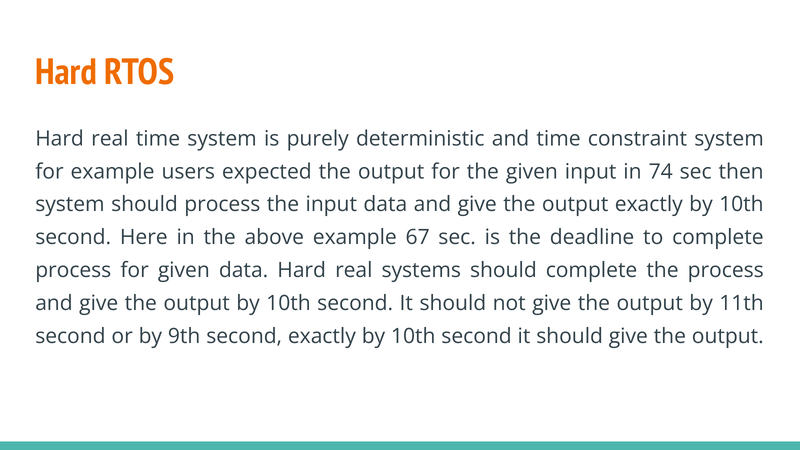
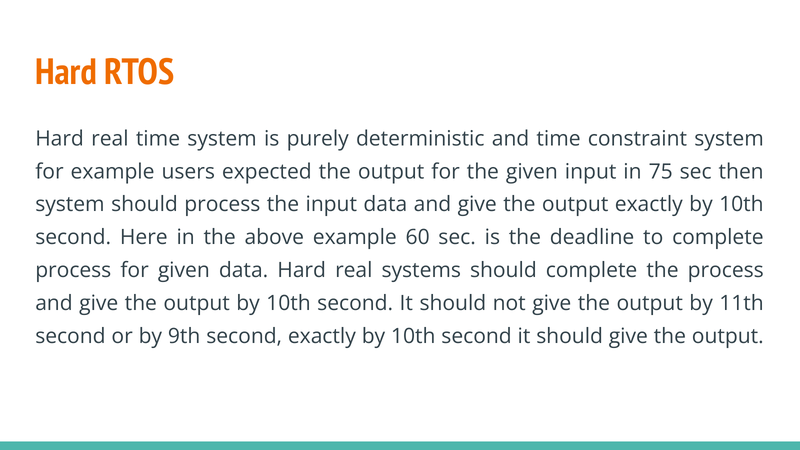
74: 74 -> 75 (661, 172)
67: 67 -> 60 (418, 237)
